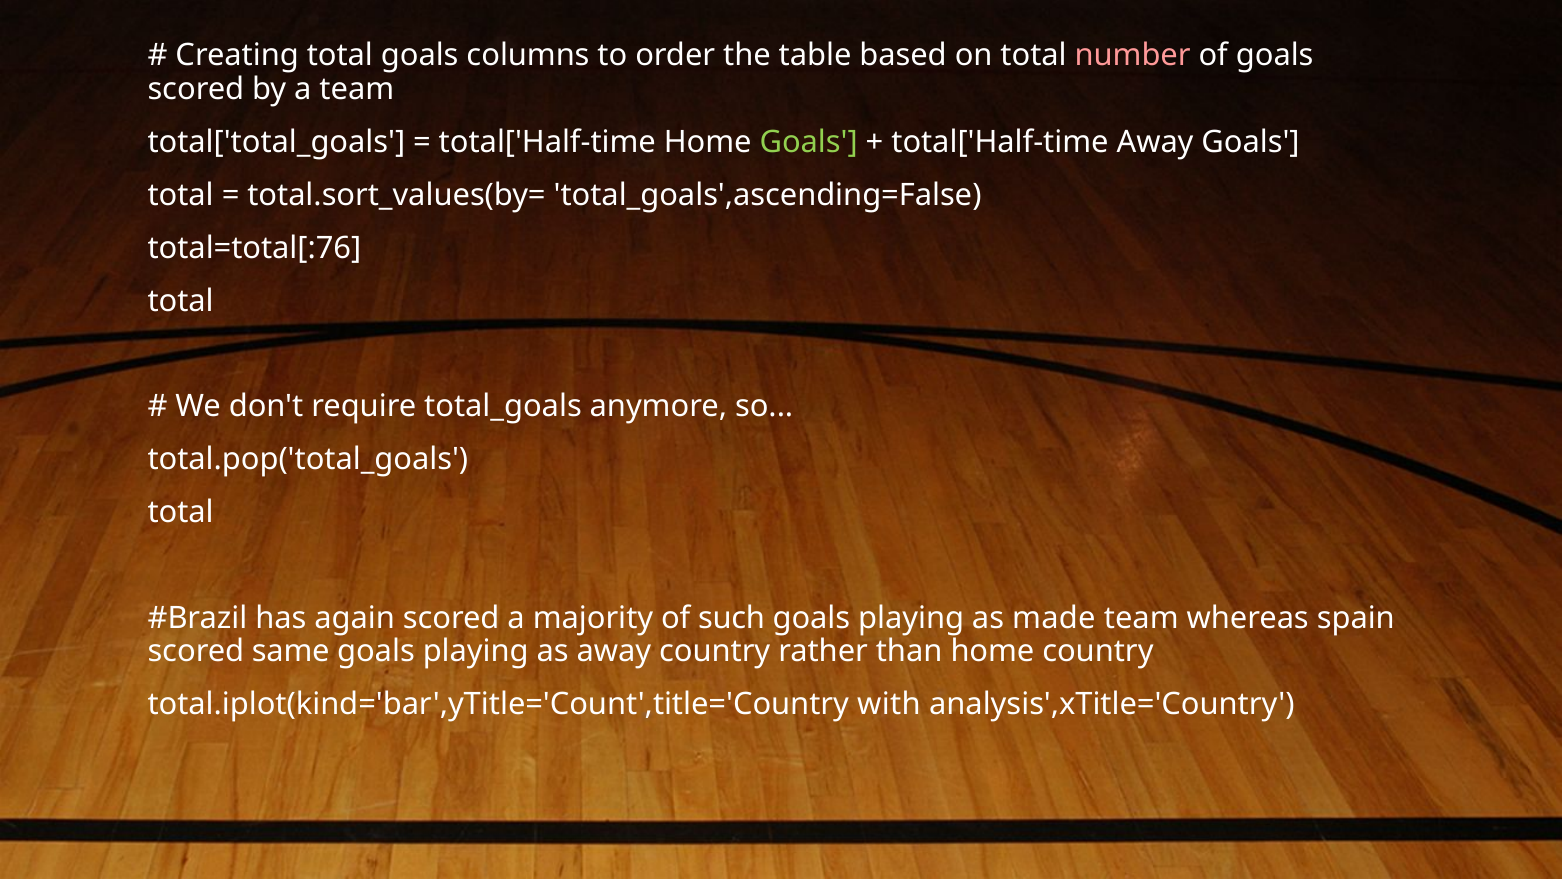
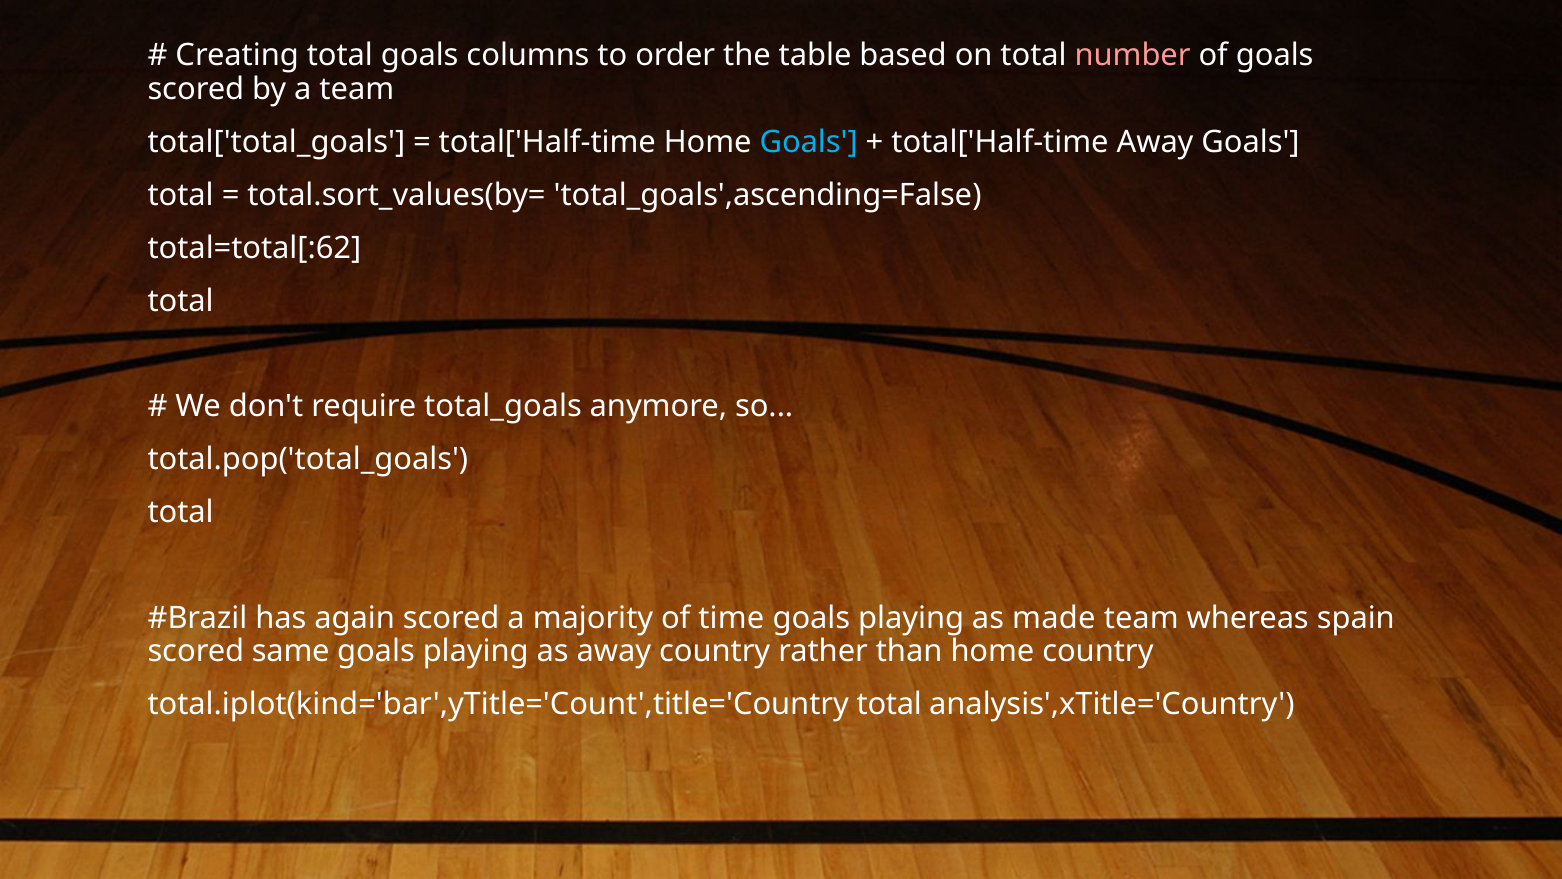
Goals colour: light green -> light blue (809, 142)
total=total[:76: total=total[:76 -> total=total[:62 (254, 248)
such: such -> time (731, 618)
total.iplot(kind='bar',yTitle='Count',title='Country with: with -> total (889, 704)
